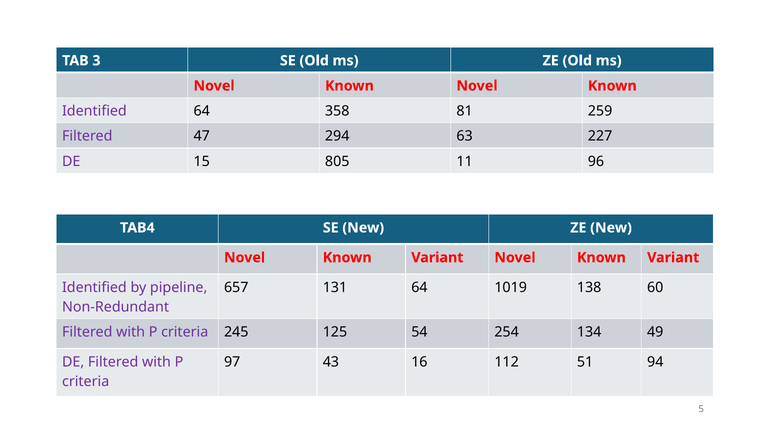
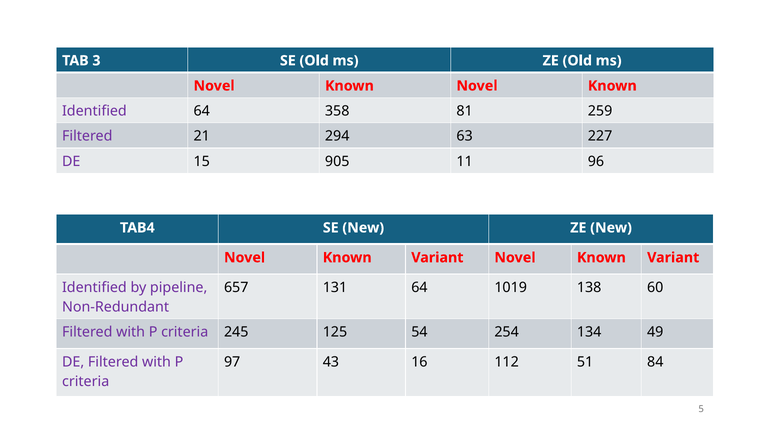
47: 47 -> 21 (202, 136)
805: 805 -> 905 (337, 161)
94: 94 -> 84 (655, 362)
